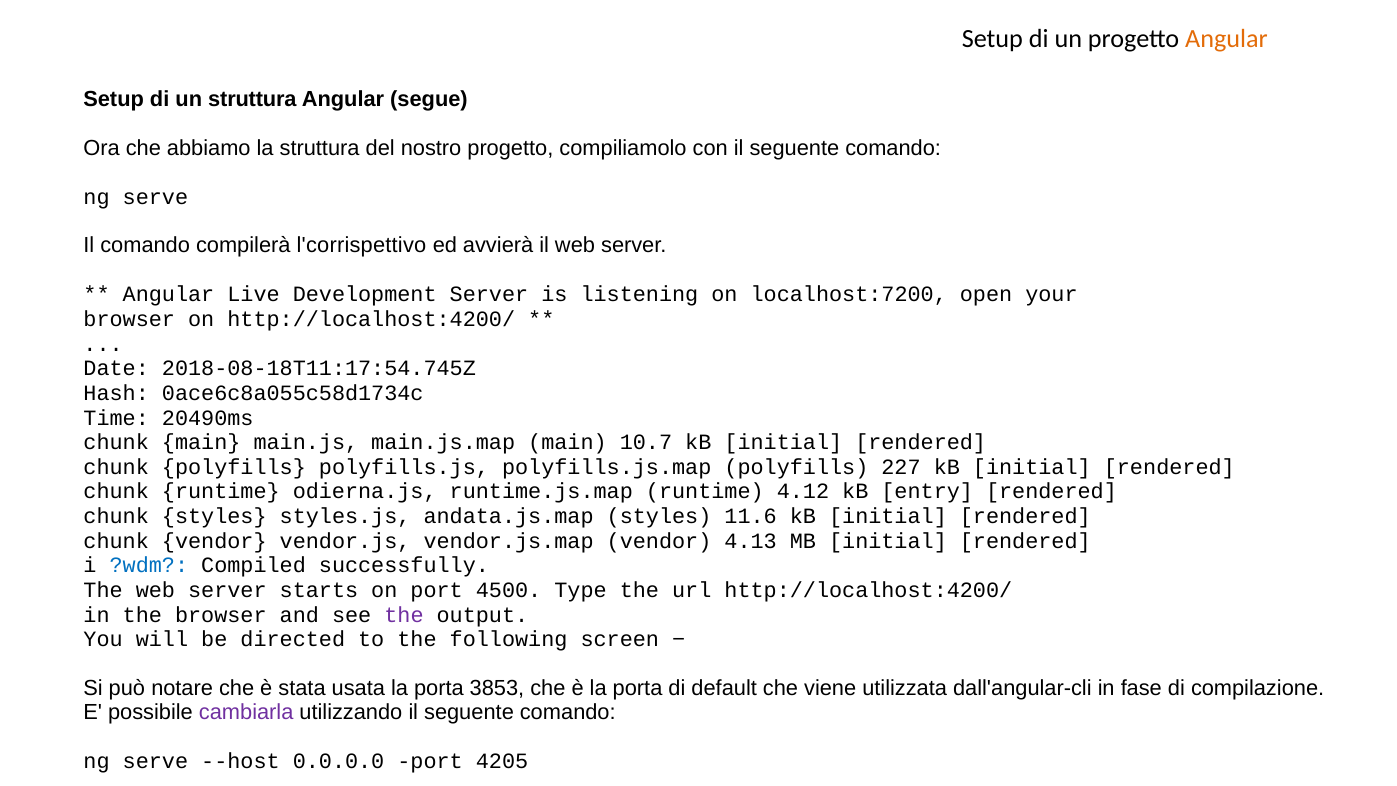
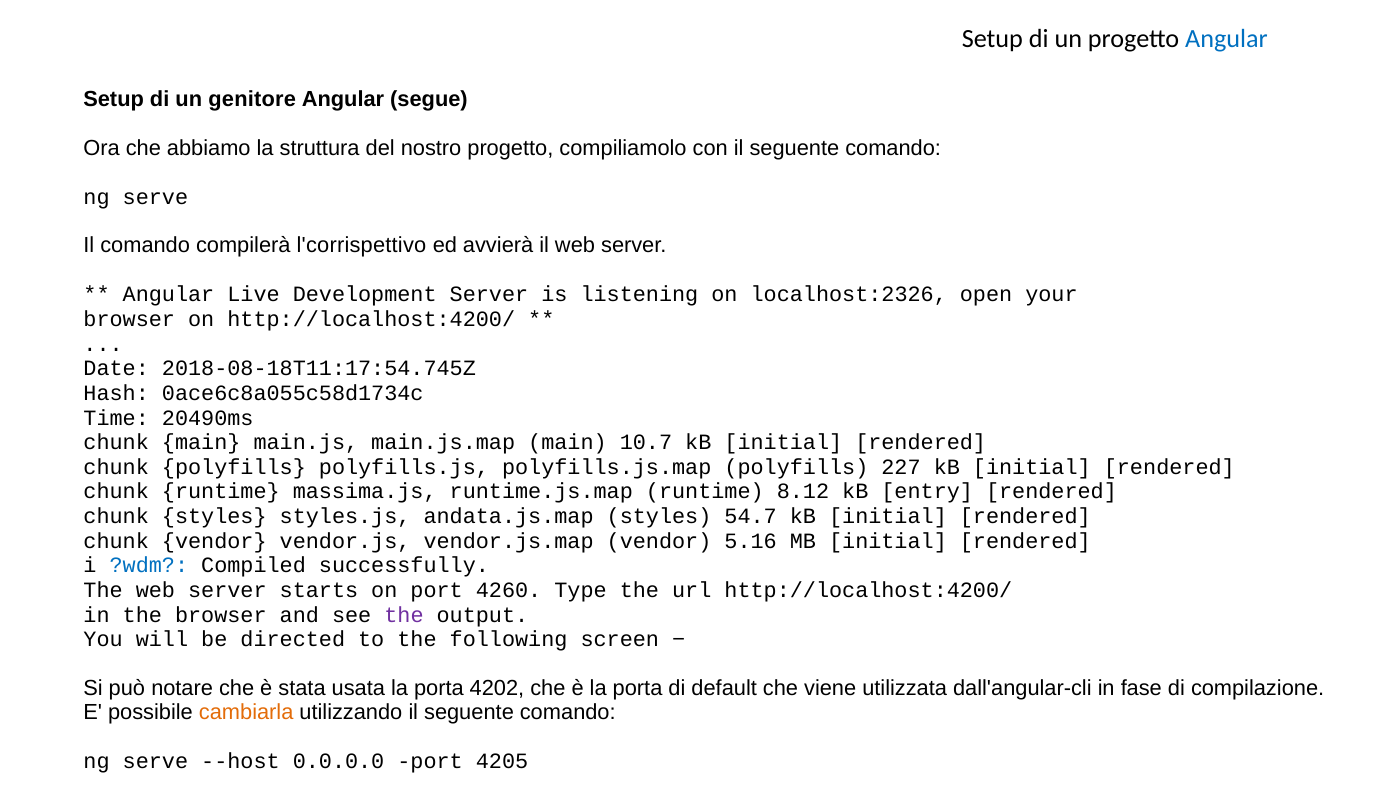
Angular colour: orange -> blue (1227, 39)
un struttura: struttura -> genitore (252, 99)
localhost:7200: localhost:7200 -> localhost:2326 (849, 295)
odierna.js: odierna.js -> massima.js (365, 492)
4.12: 4.12 -> 8.12 (803, 492)
11.6: 11.6 -> 54.7 (751, 516)
4.13: 4.13 -> 5.16 (751, 541)
4500: 4500 -> 4260 (509, 590)
3853: 3853 -> 4202 (497, 688)
cambiarla colour: purple -> orange (246, 712)
